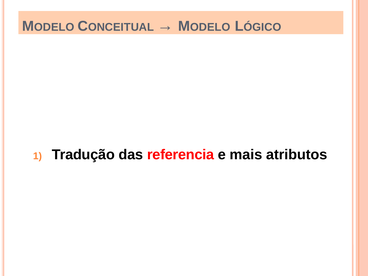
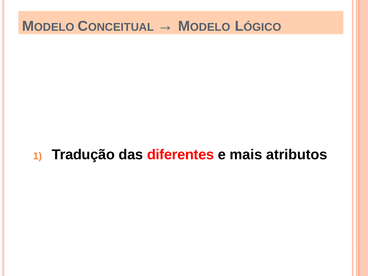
referencia: referencia -> diferentes (181, 155)
